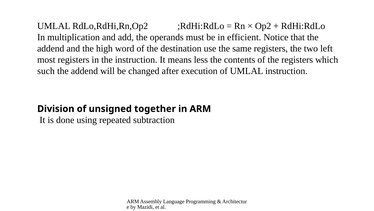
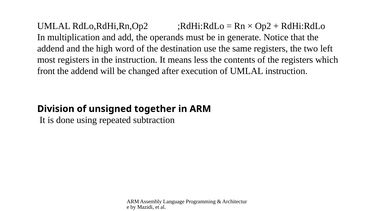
efficient: efficient -> generate (244, 37)
such: such -> front (46, 71)
